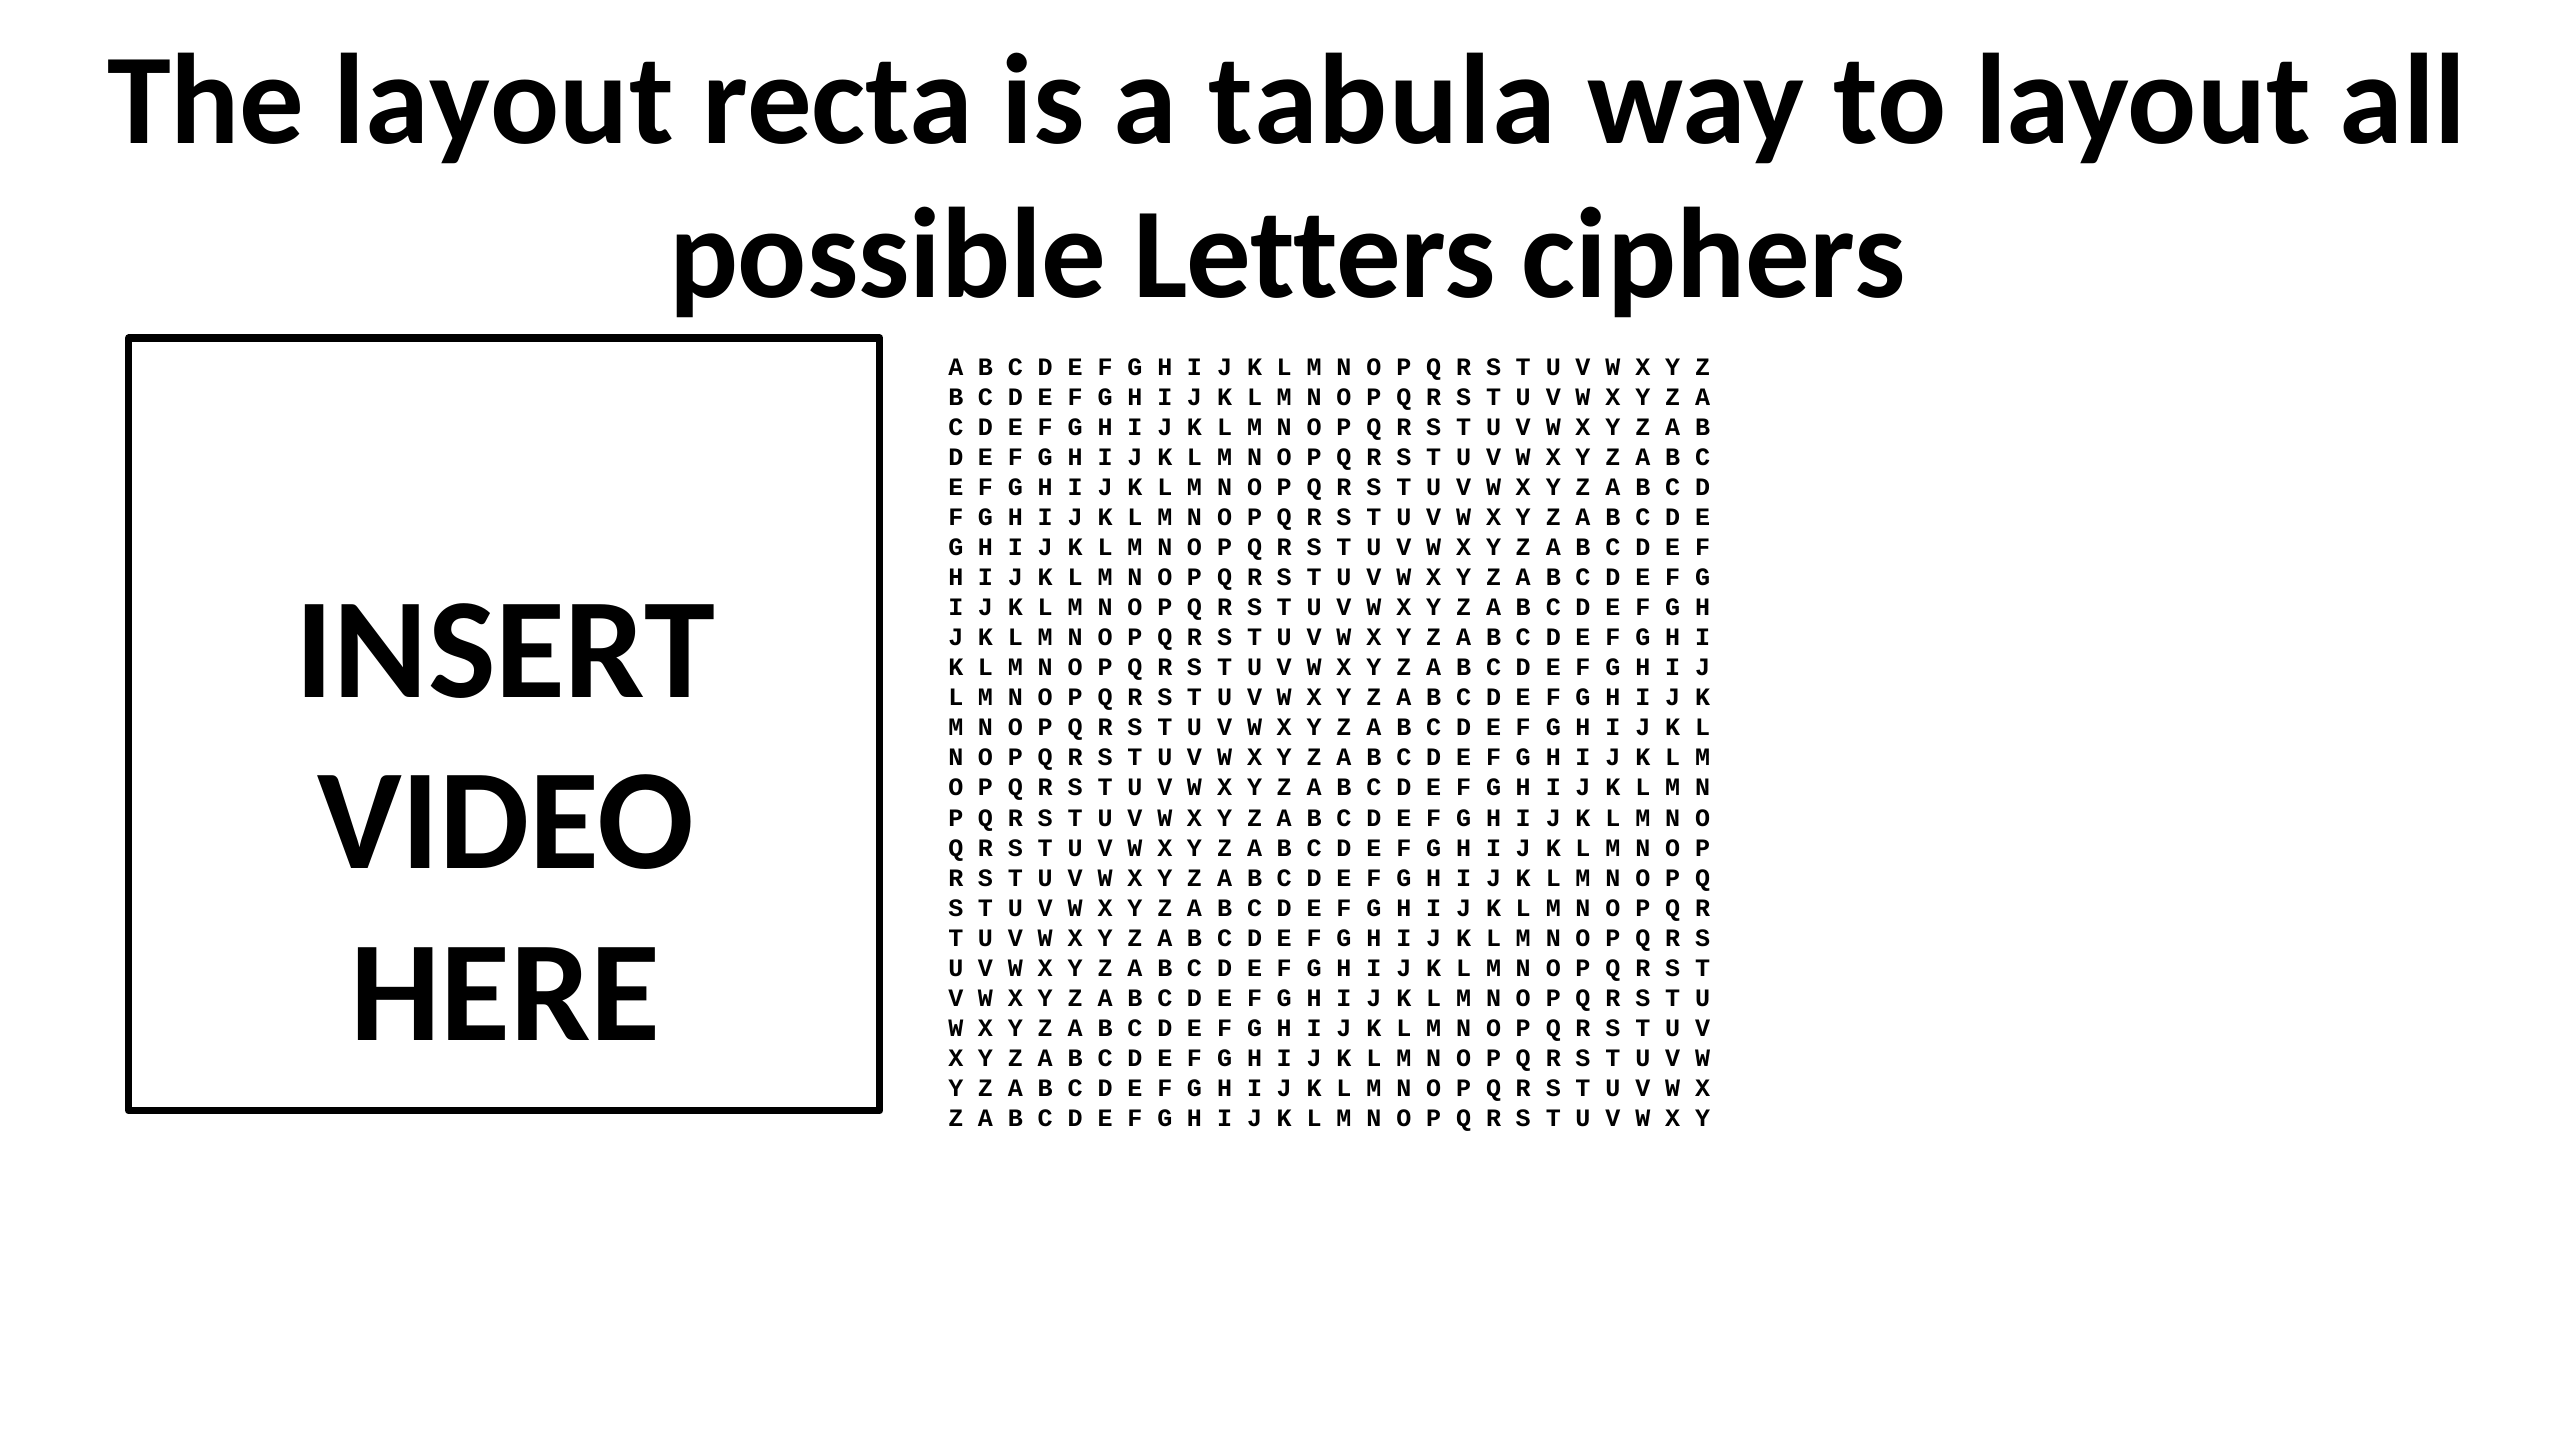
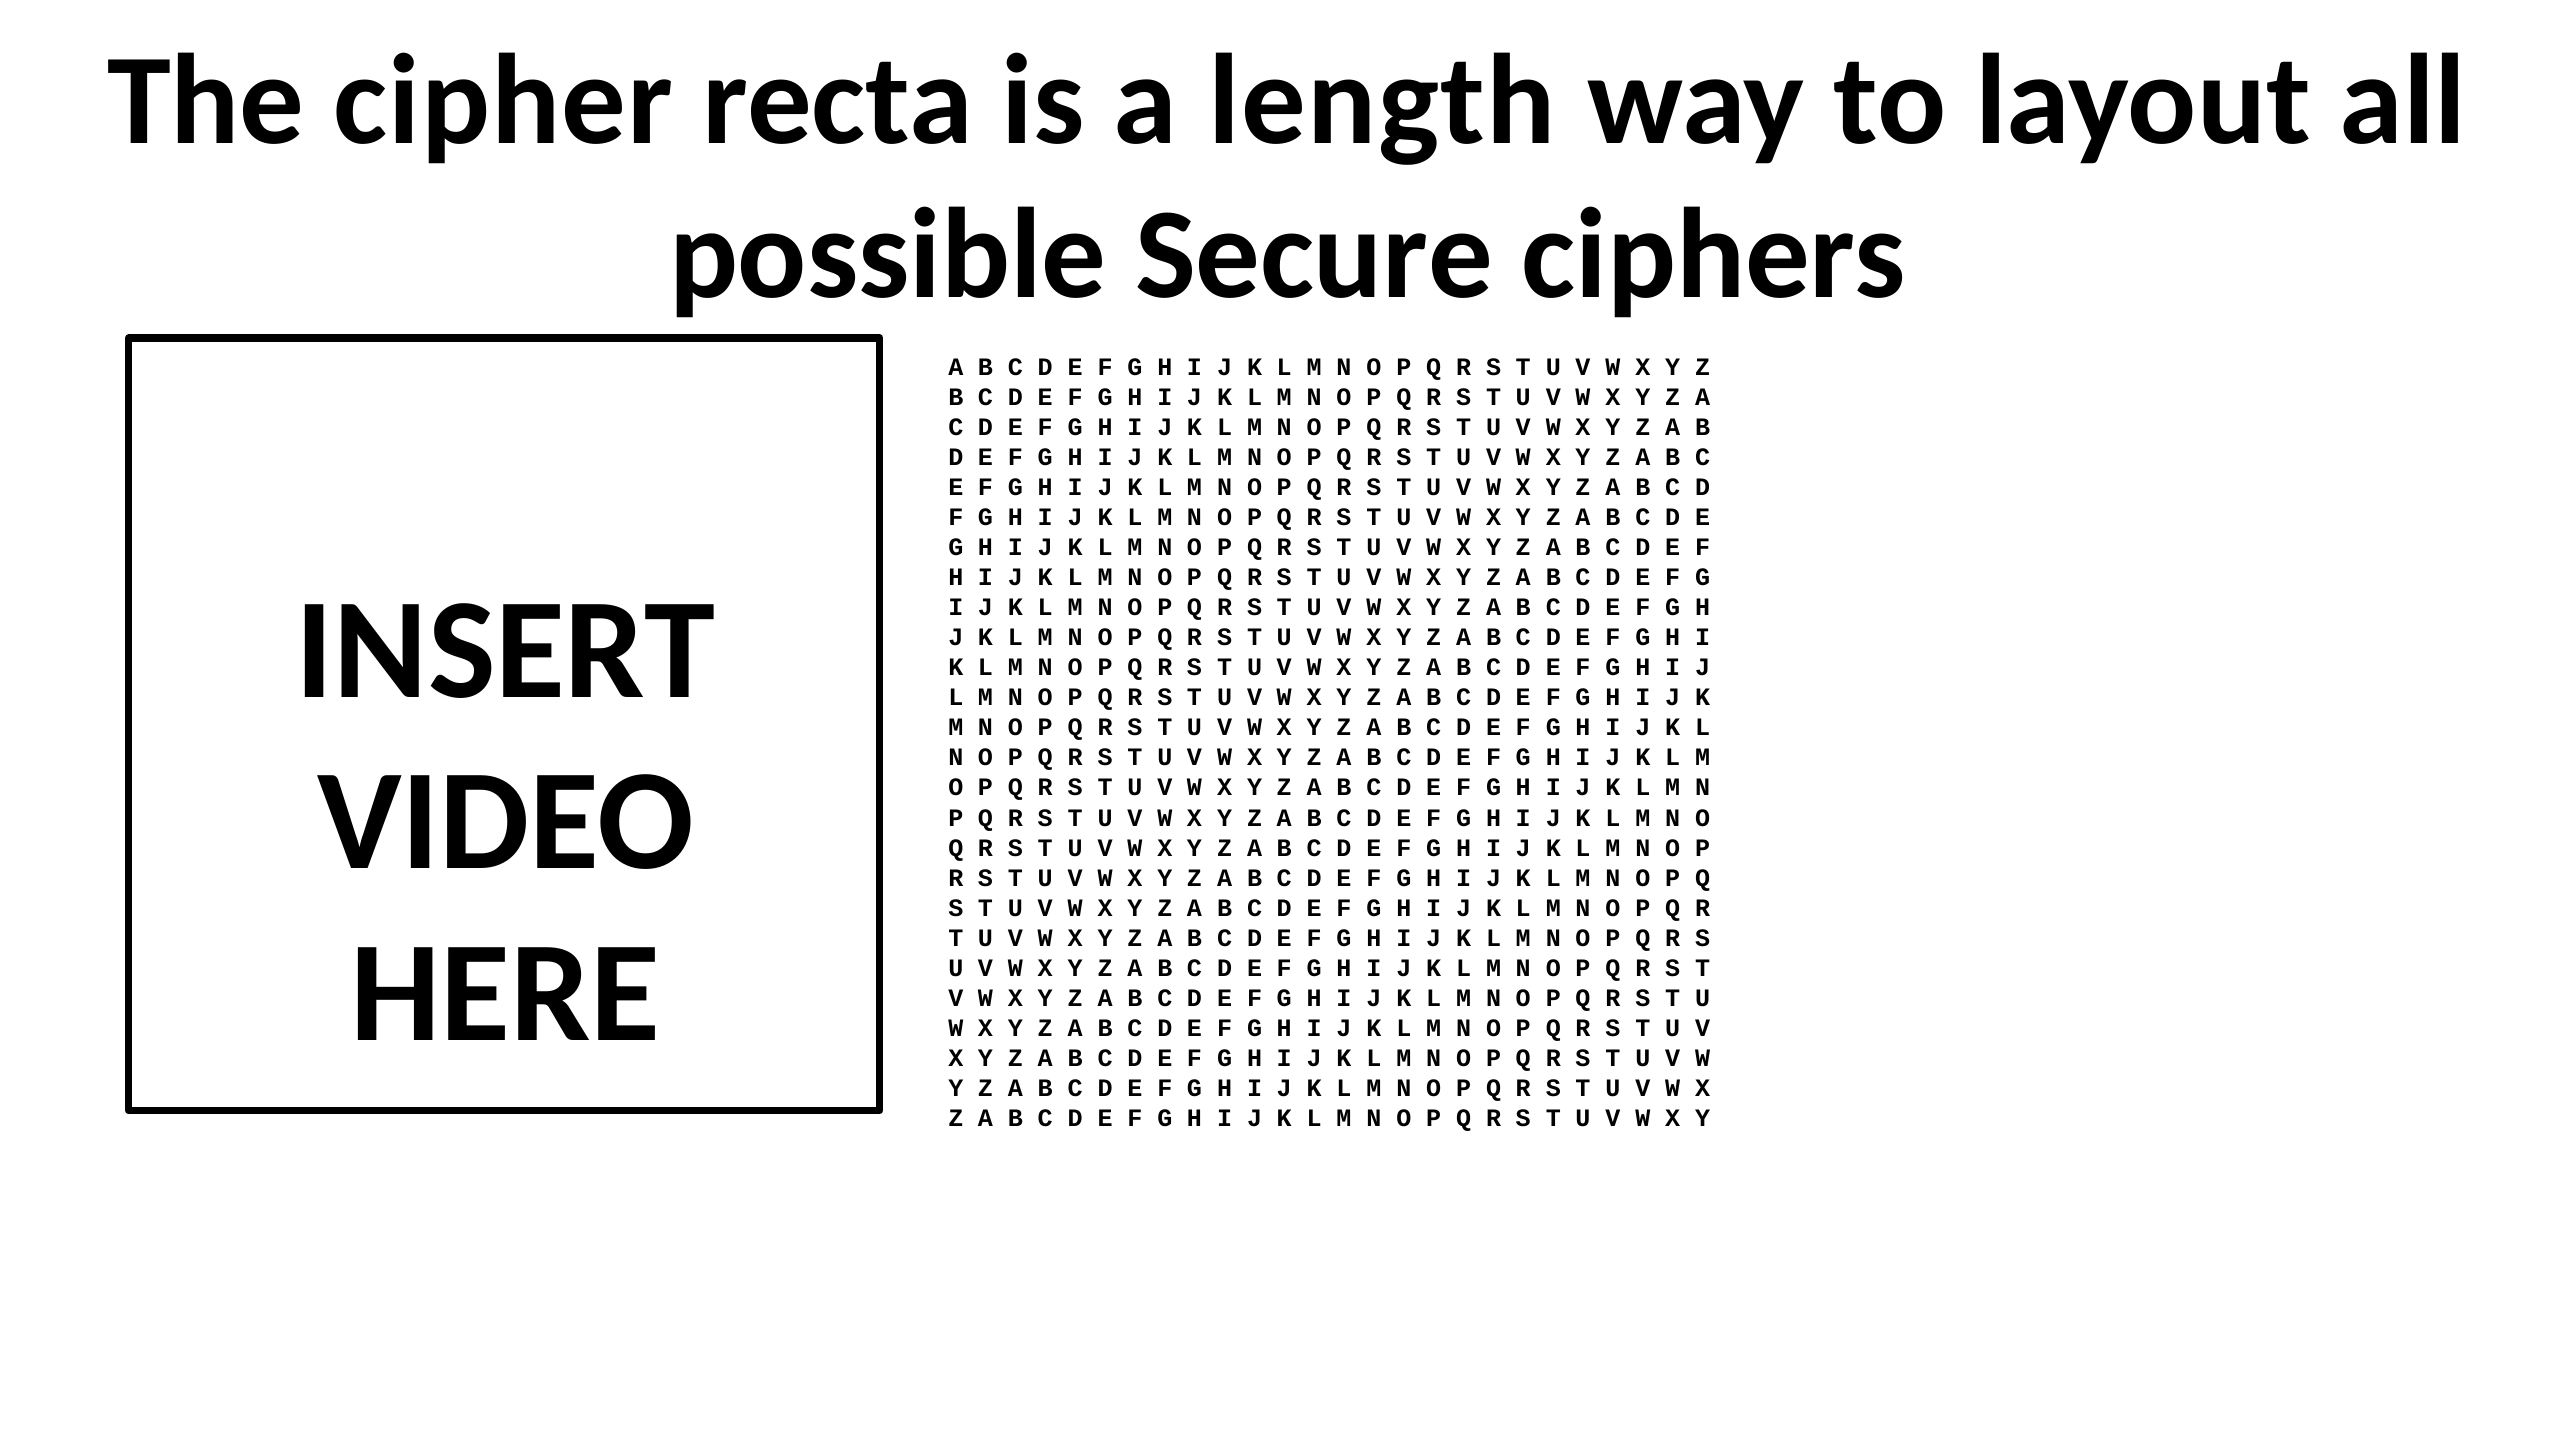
The layout: layout -> cipher (503, 101)
tabula: tabula -> length (1382, 101)
Letters: Letters -> Secure (1314, 255)
